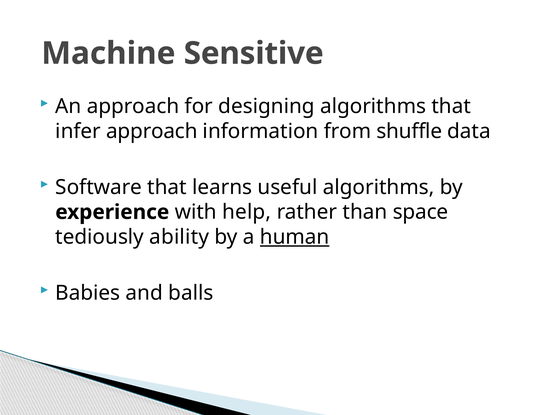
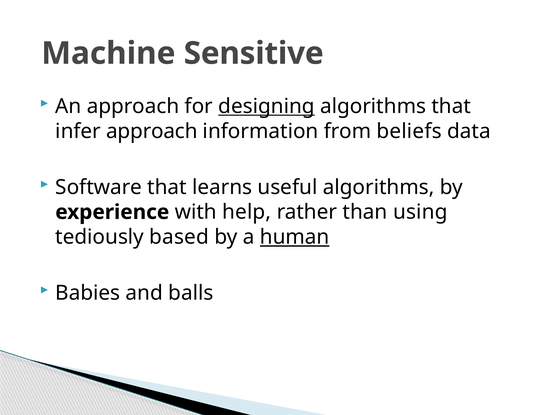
designing underline: none -> present (266, 106)
shuffle: shuffle -> beliefs (409, 131)
space: space -> using (420, 212)
ability: ability -> based (179, 237)
